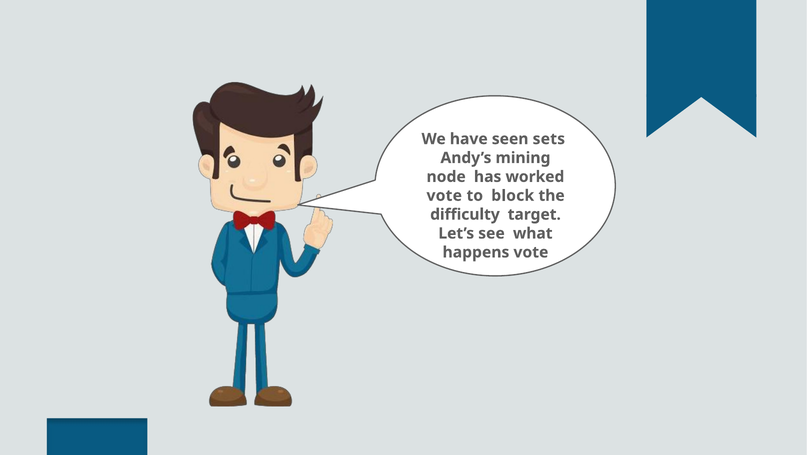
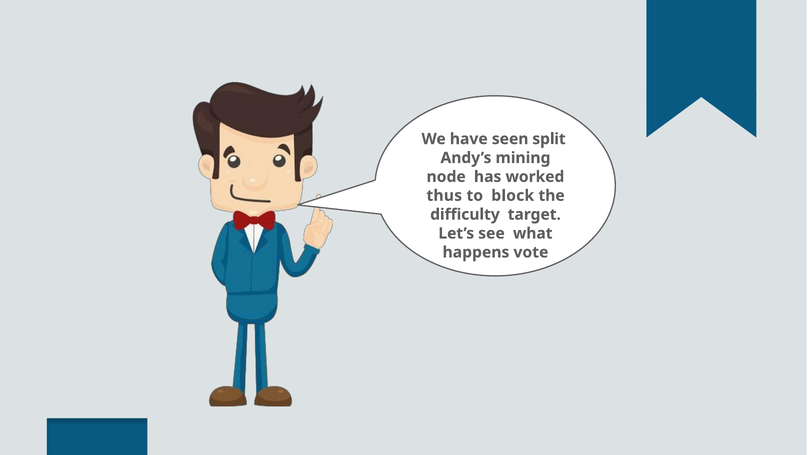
sets: sets -> split (549, 139)
vote: vote -> thus (444, 195)
